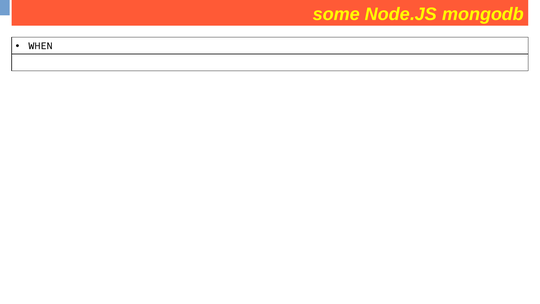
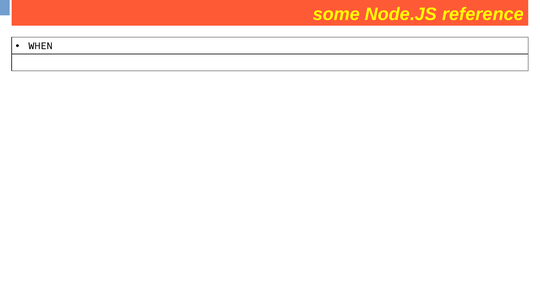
mongodb: mongodb -> reference (483, 14)
